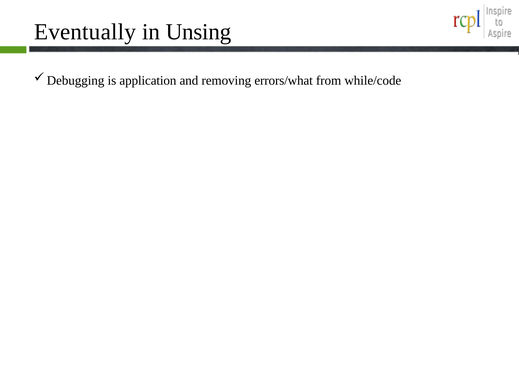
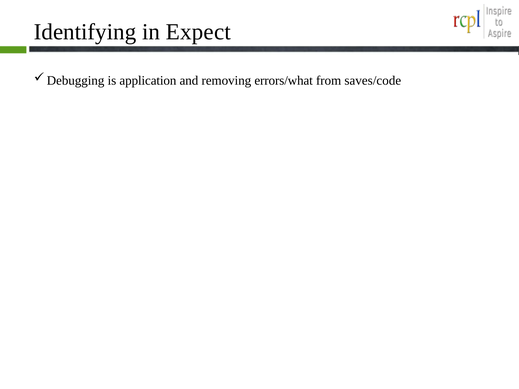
Eventually: Eventually -> Identifying (85, 32)
Unsing: Unsing -> Expect (198, 32)
while/code: while/code -> saves/code (373, 81)
